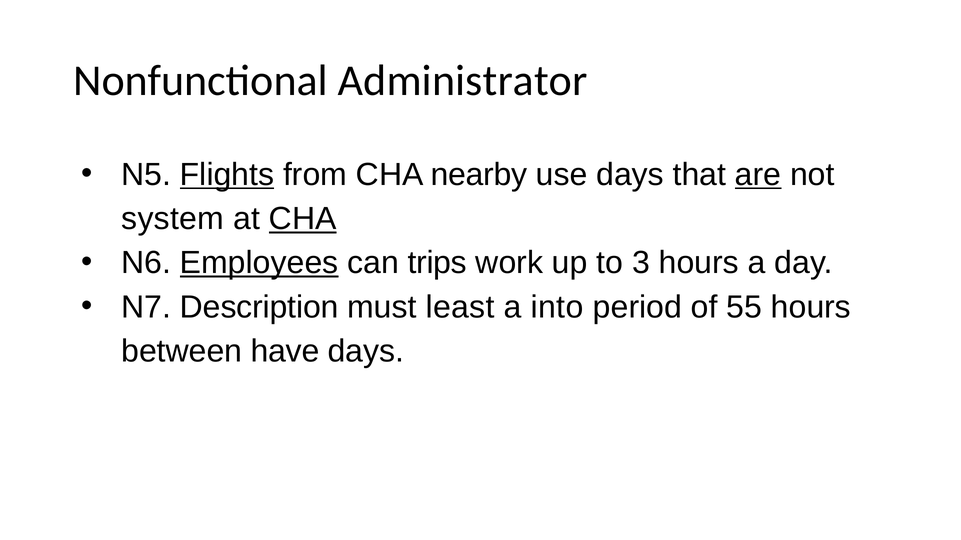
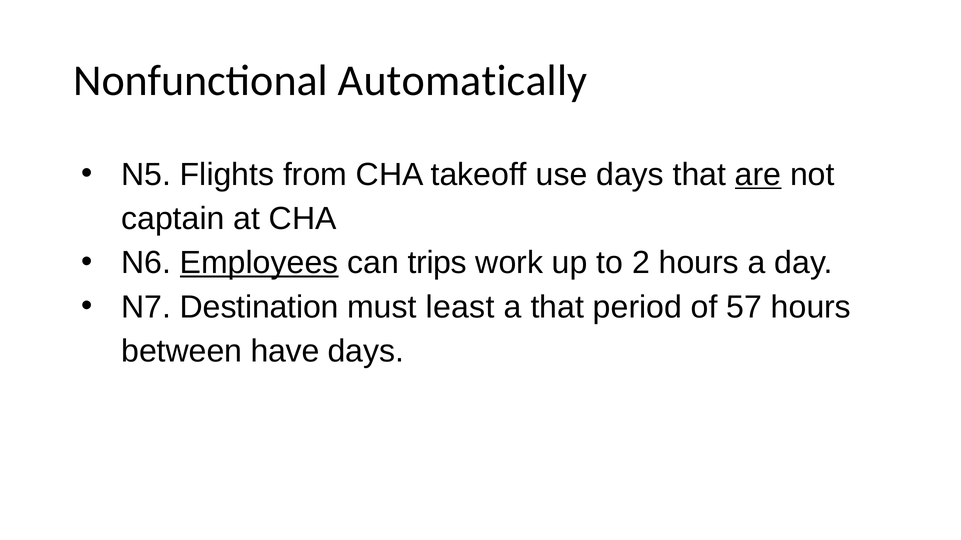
Administrator: Administrator -> Automatically (463, 81)
Flights underline: present -> none (227, 175)
nearby: nearby -> takeoff (479, 175)
system: system -> captain (173, 219)
CHA underline: present -> none (303, 219)
3: 3 -> 2 (641, 263)
Description: Description -> Destination (259, 307)
a into: into -> that (557, 307)
55: 55 -> 57 (744, 307)
